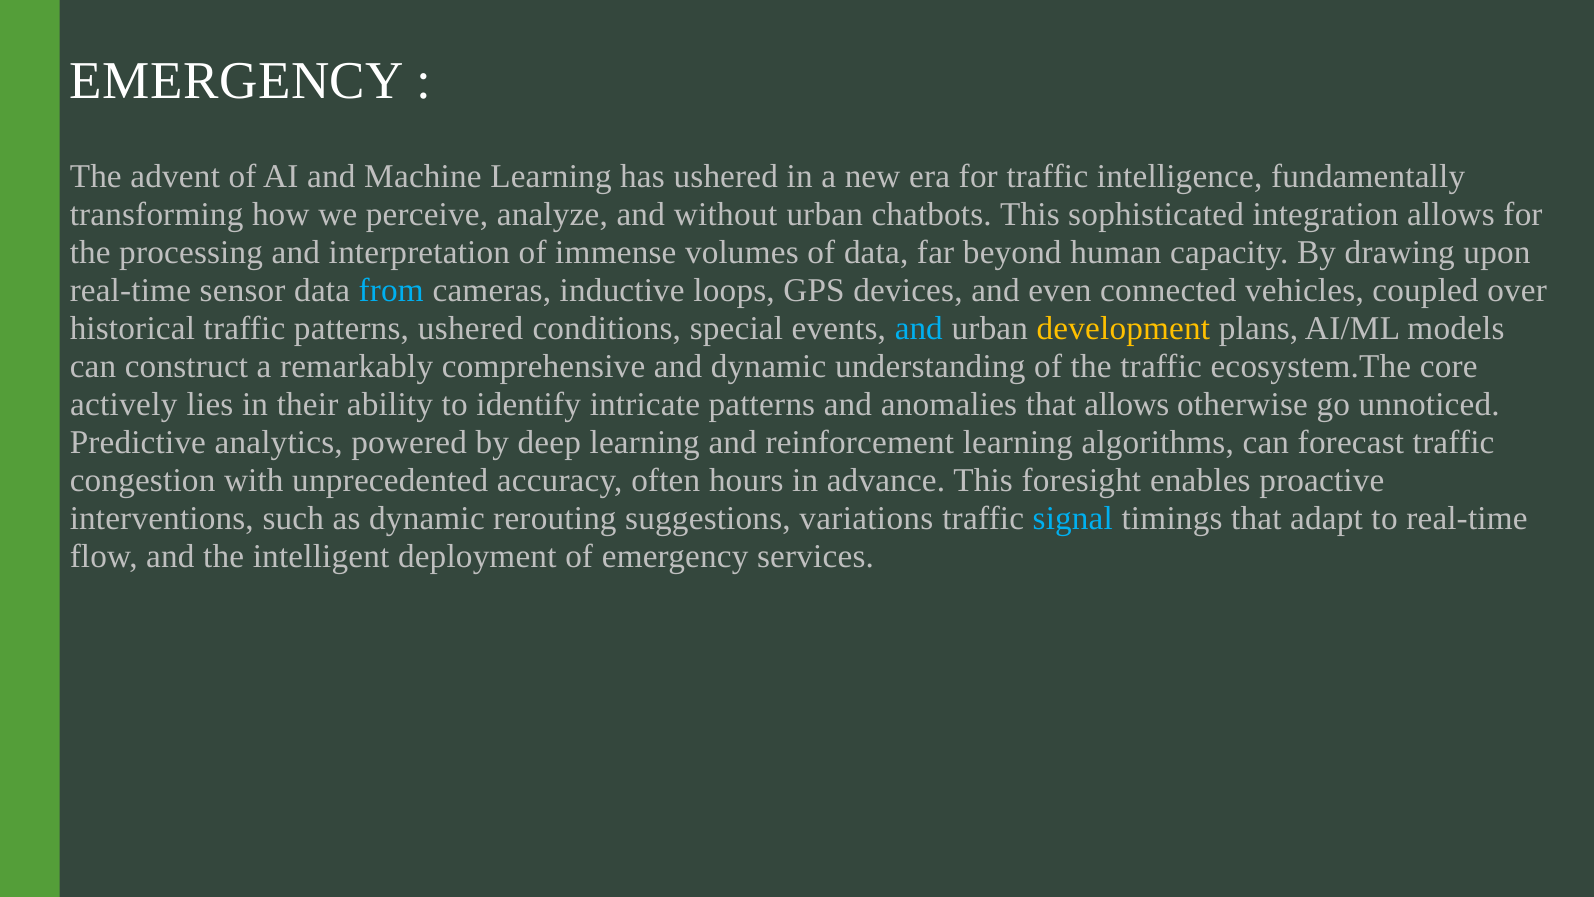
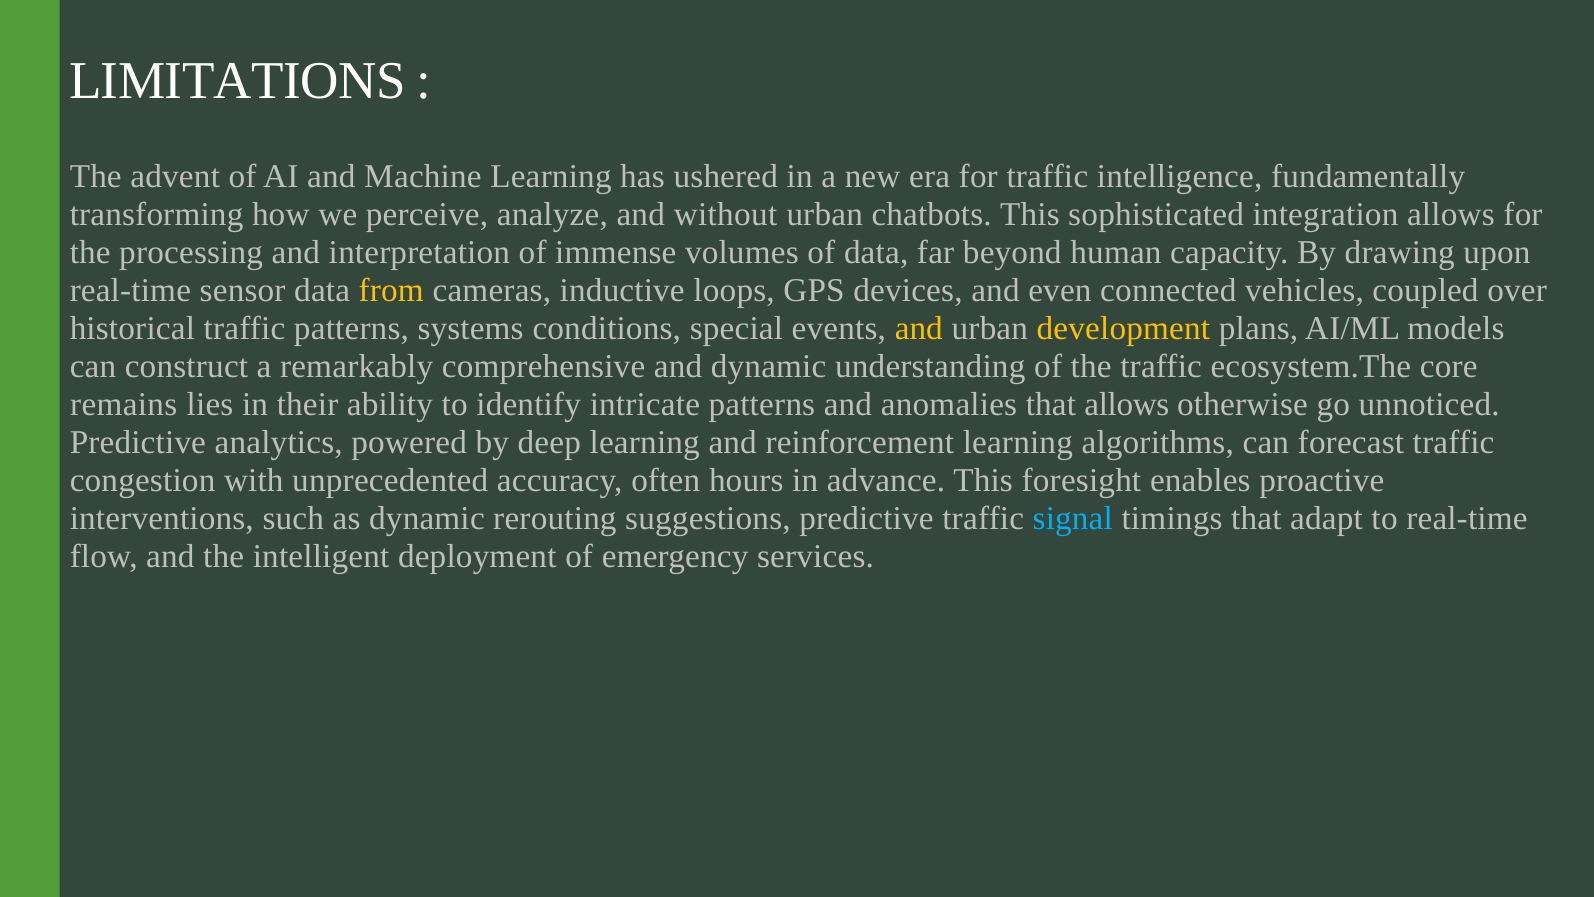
EMERGENCY: EMERGENCY -> LIMITATIONS (238, 81)
from colour: light blue -> yellow (391, 290)
patterns ushered: ushered -> systems (471, 328)
and colour: light blue -> yellow (919, 328)
actively: actively -> remains (124, 404)
suggestions variations: variations -> predictive (866, 518)
